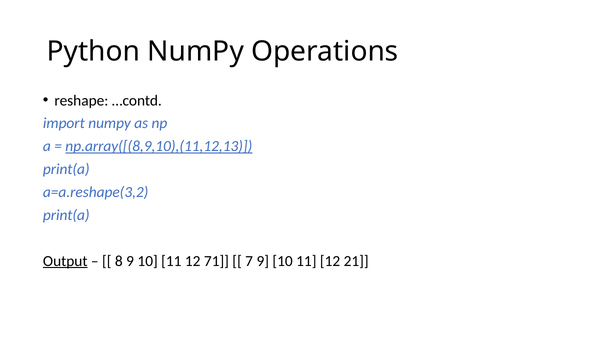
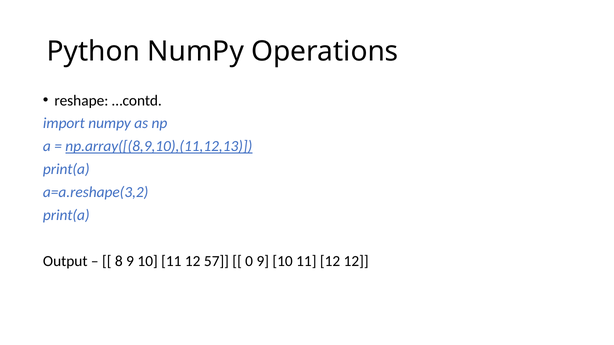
Output underline: present -> none (65, 261)
71: 71 -> 57 (216, 261)
7: 7 -> 0 (249, 261)
12 21: 21 -> 12 (356, 261)
